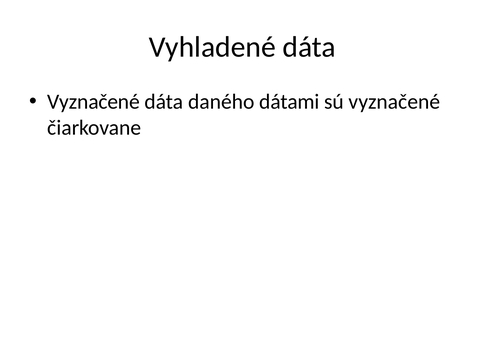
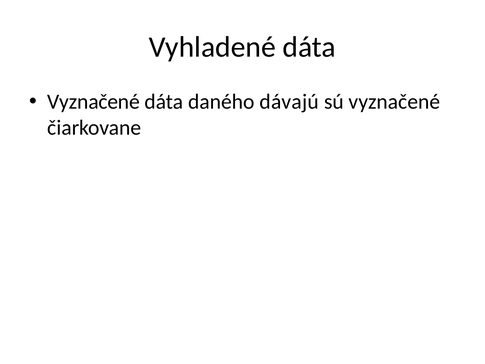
dátami: dátami -> dávajú (289, 102)
